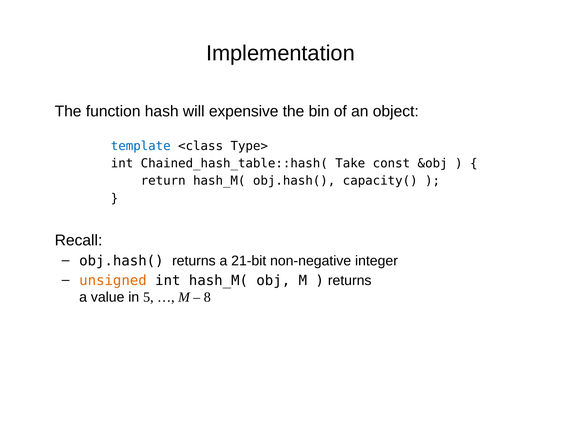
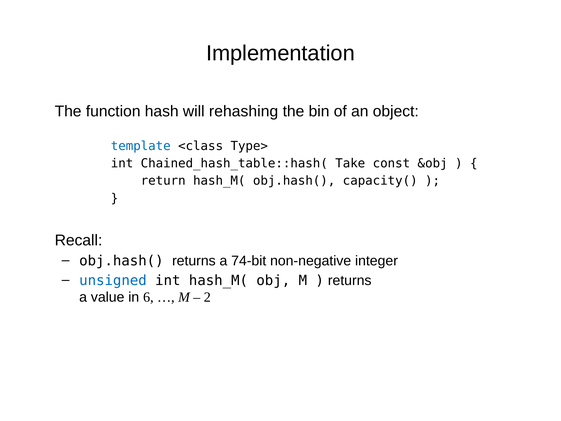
expensive: expensive -> rehashing (244, 111)
21-bit: 21-bit -> 74-bit (249, 261)
unsigned colour: orange -> blue (113, 280)
5: 5 -> 6 (148, 297)
8: 8 -> 2 (207, 297)
